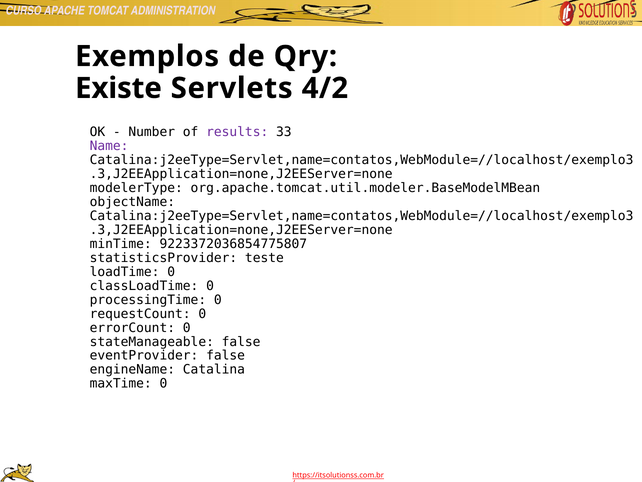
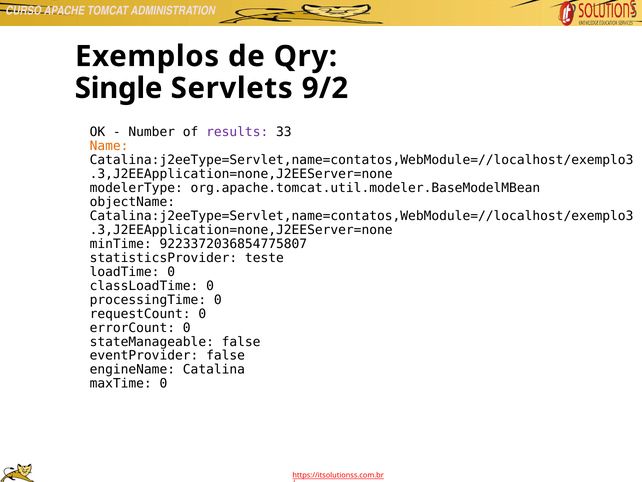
Existe: Existe -> Single (119, 88)
4/2: 4/2 -> 9/2 (325, 88)
Name colour: purple -> orange (109, 146)
